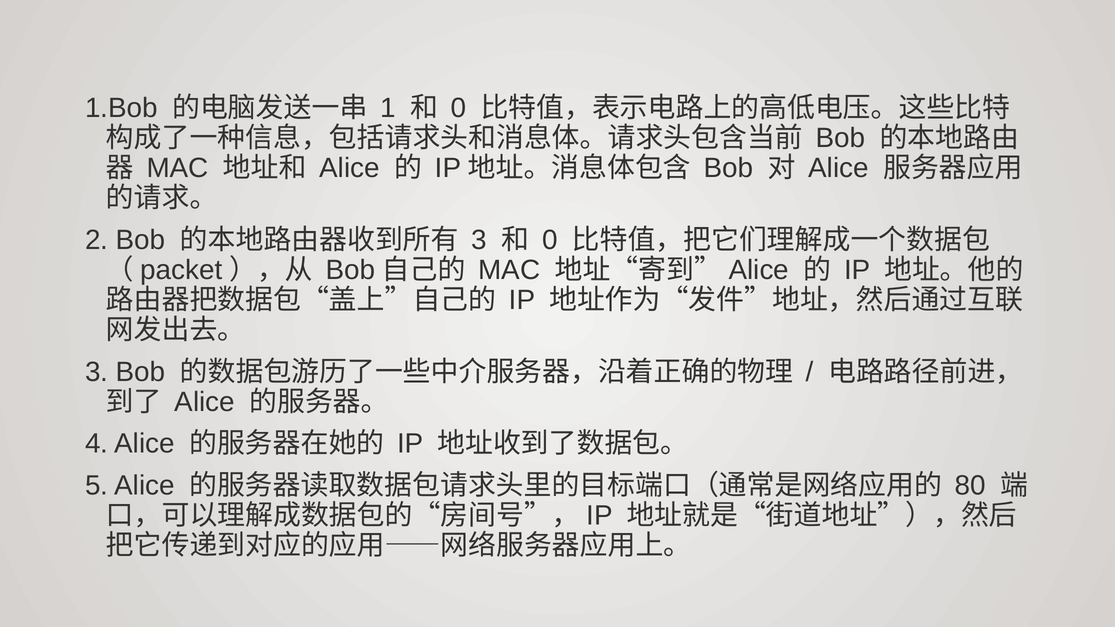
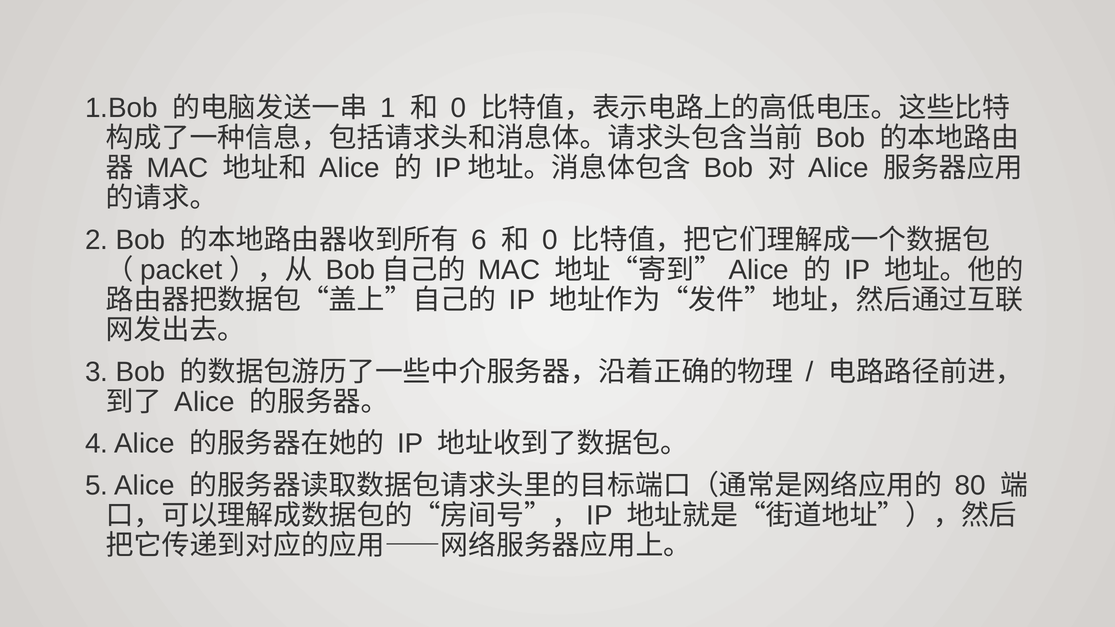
3: 3 -> 6 (479, 240)
